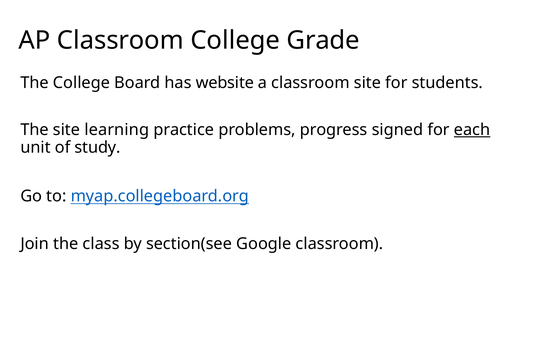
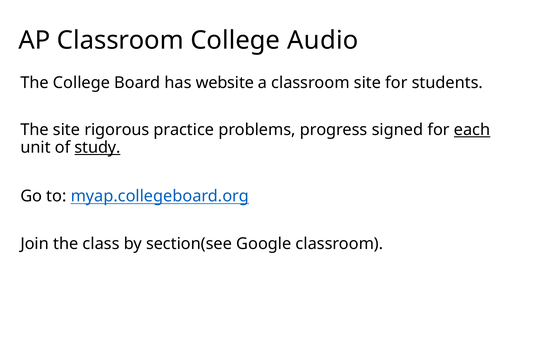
Grade: Grade -> Audio (323, 40)
learning: learning -> rigorous (117, 130)
study underline: none -> present (98, 147)
